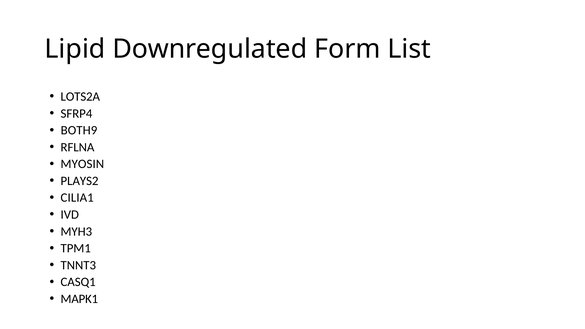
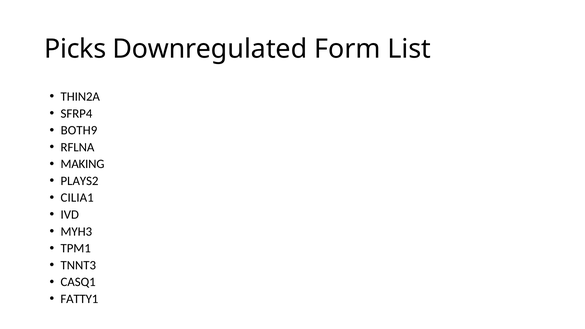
Lipid: Lipid -> Picks (75, 49)
LOTS2A: LOTS2A -> THIN2A (80, 97)
MYOSIN: MYOSIN -> MAKING (82, 164)
MAPK1: MAPK1 -> FATTY1 (79, 299)
